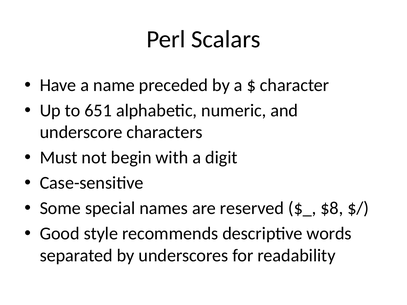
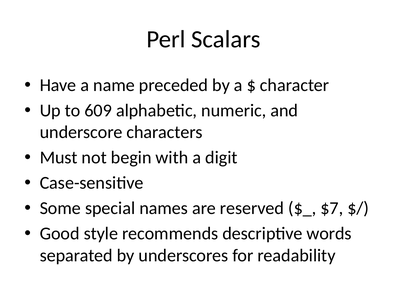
651: 651 -> 609 (98, 111)
$8: $8 -> $7 (332, 209)
